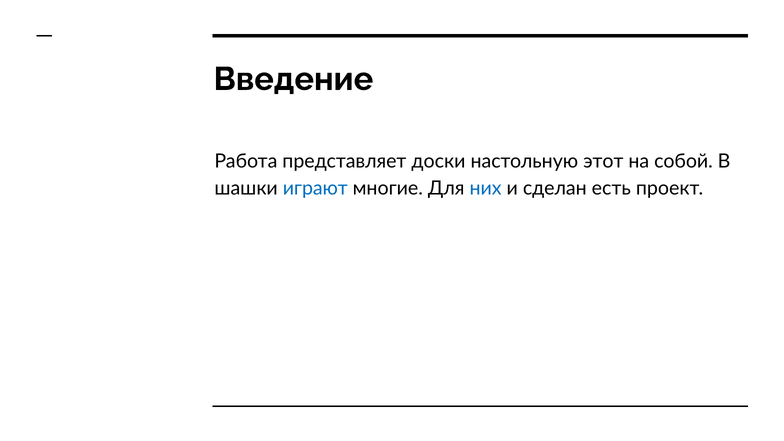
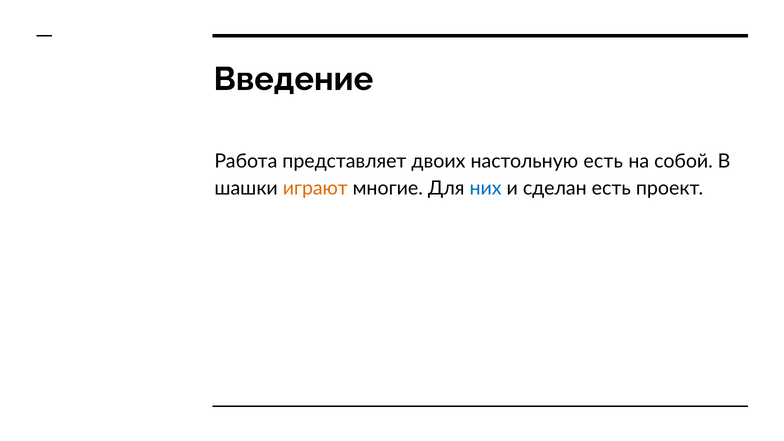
доски: доски -> двоих (438, 161)
настольную этот: этот -> есть (603, 161)
играют colour: blue -> orange (315, 188)
